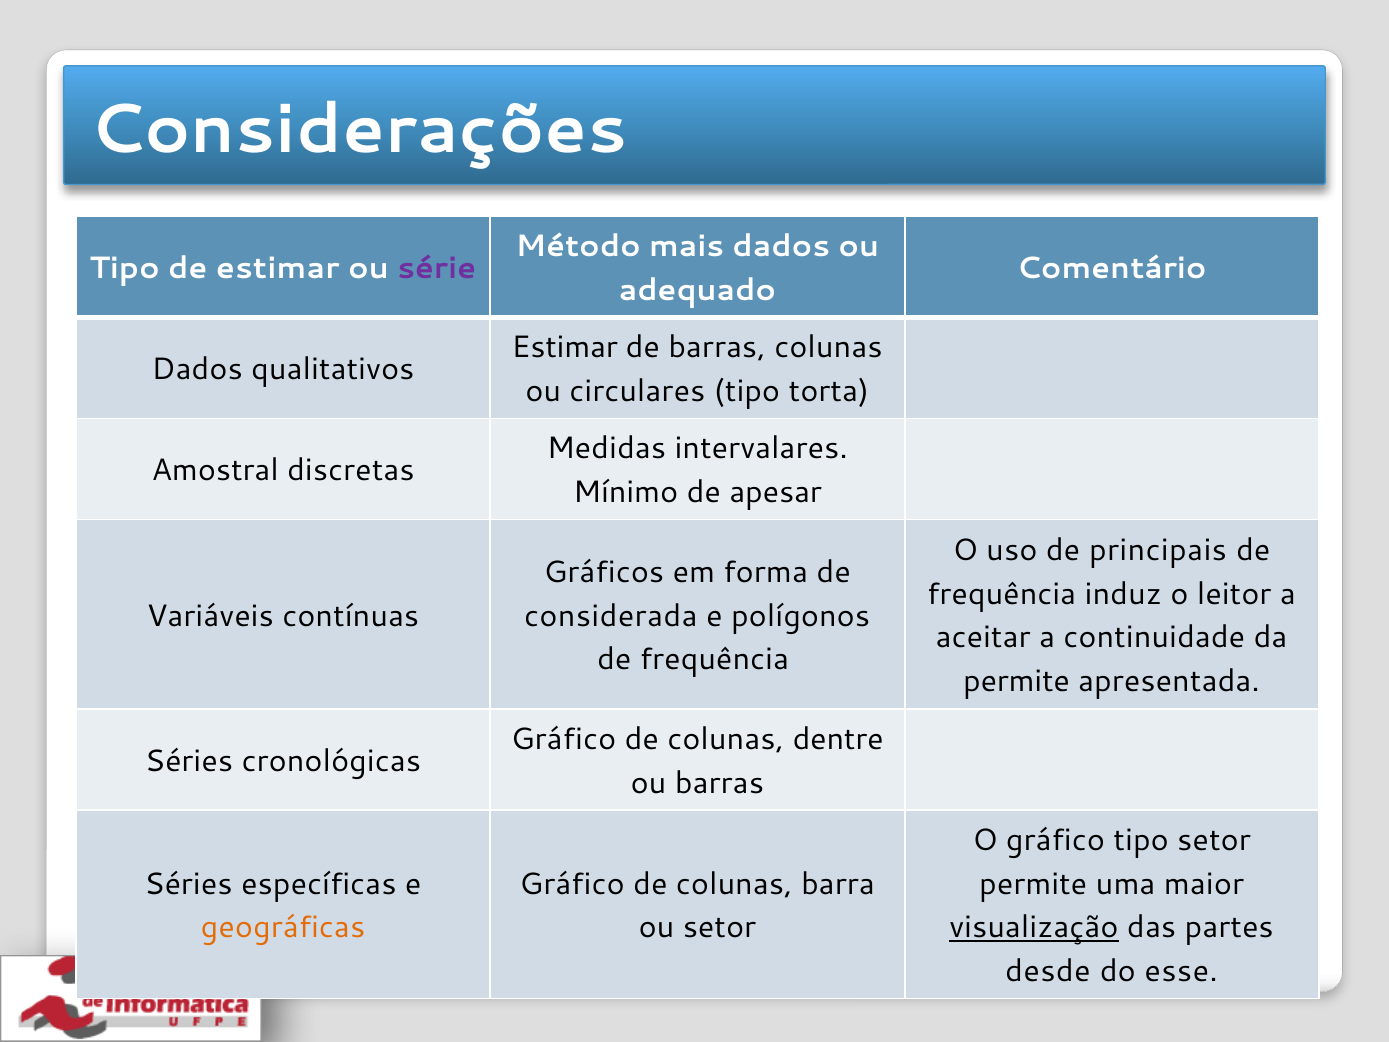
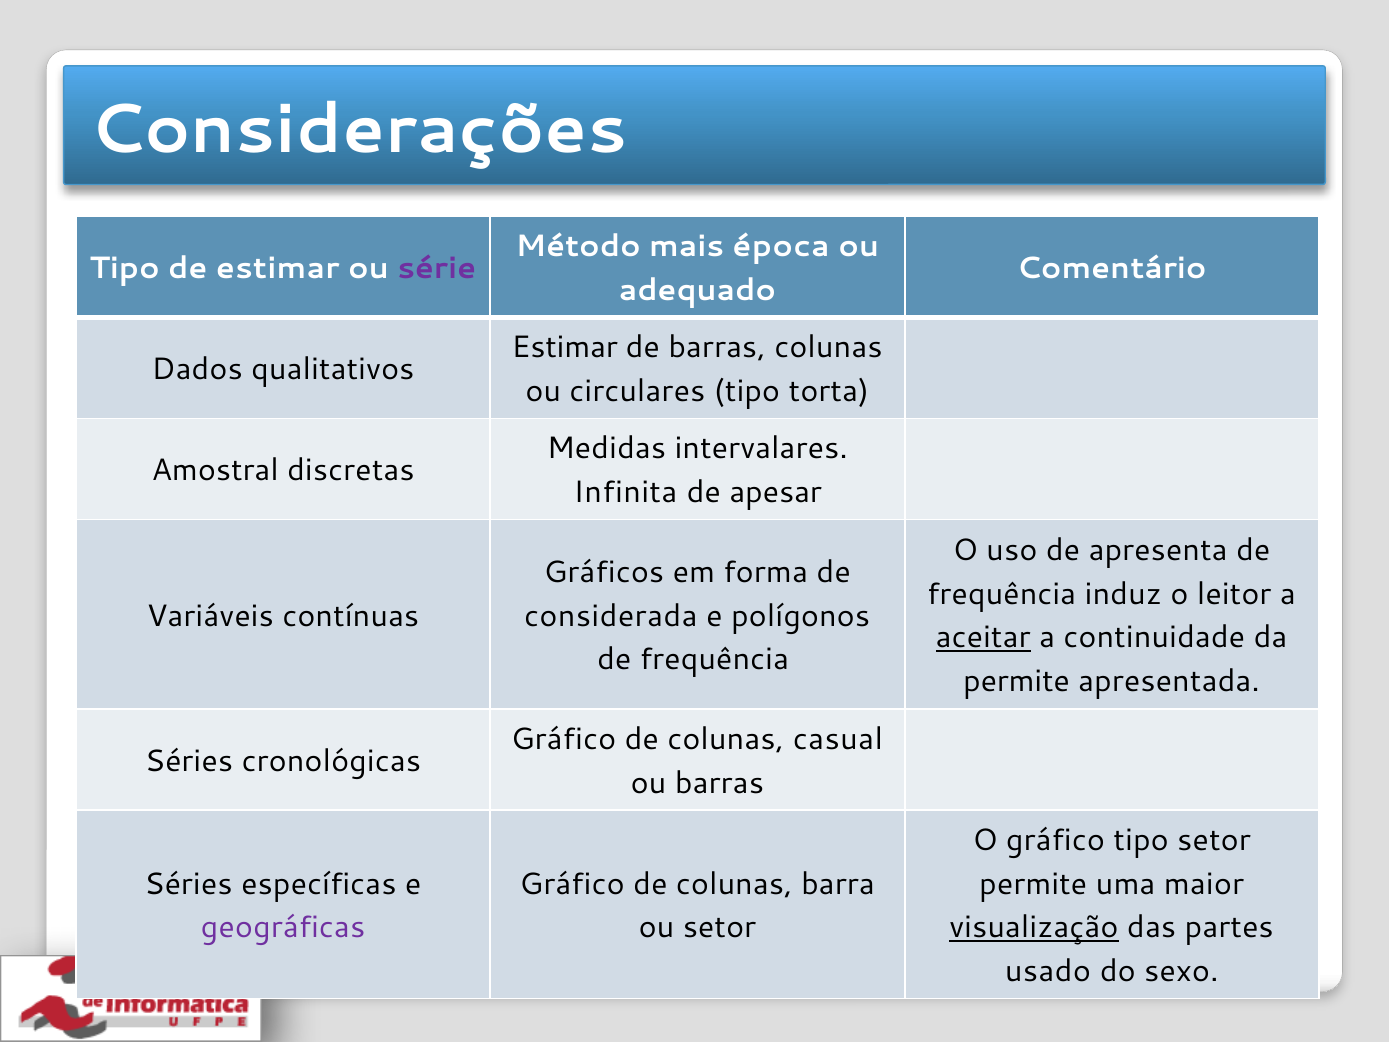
mais dados: dados -> época (781, 247)
Mínimo: Mínimo -> Infinita (625, 492)
principais: principais -> apresenta (1158, 551)
aceitar underline: none -> present (983, 638)
dentre: dentre -> casual (838, 739)
geográficas colour: orange -> purple (283, 927)
desde: desde -> usado (1048, 971)
esse: esse -> sexo (1181, 971)
